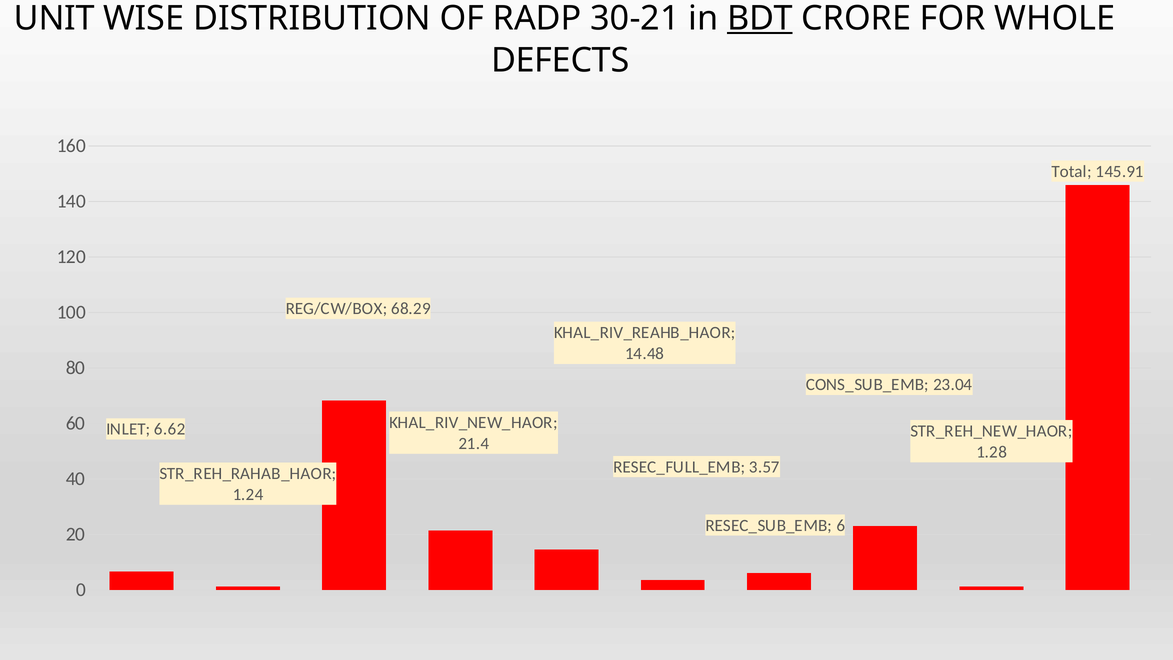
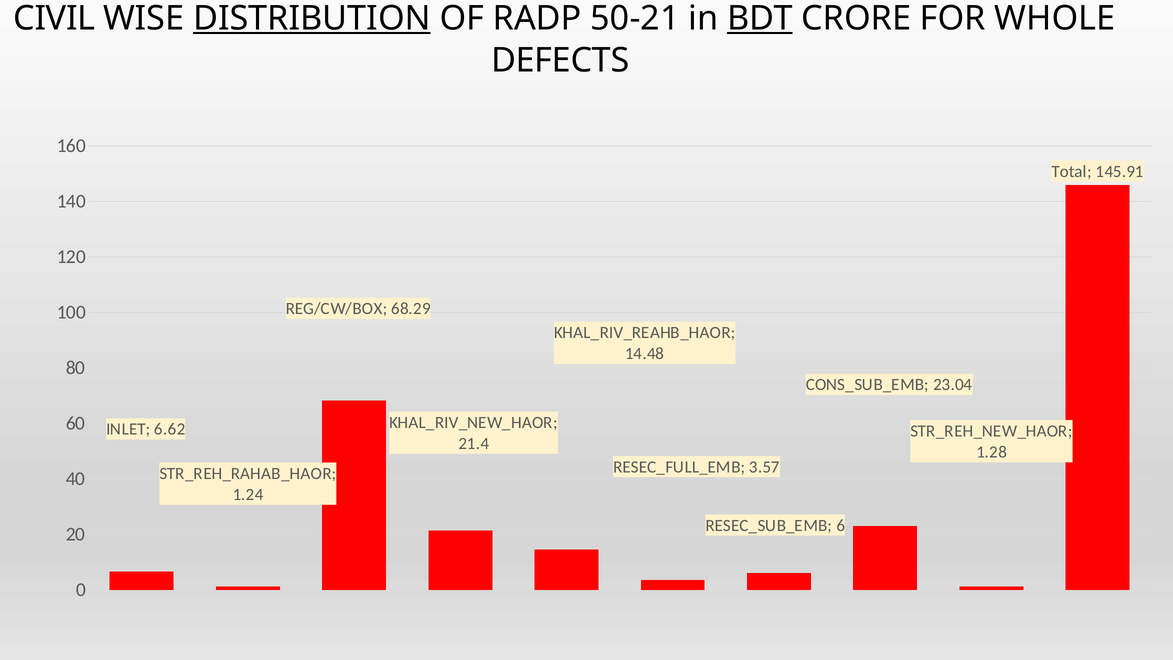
UNIT: UNIT -> CIVIL (54, 18)
DISTRIBUTION underline: none -> present (312, 18)
30-21: 30-21 -> 50-21 (635, 18)
